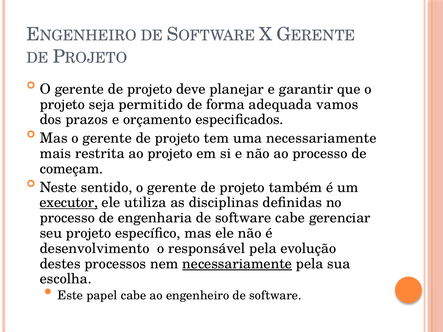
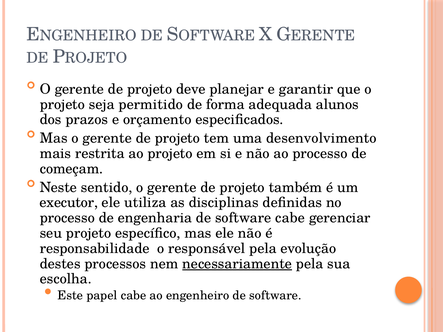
vamos: vamos -> alunos (337, 104)
uma necessariamente: necessariamente -> desenvolvimento (321, 138)
executor underline: present -> none (69, 203)
desenvolvimento: desenvolvimento -> responsabilidade (95, 249)
